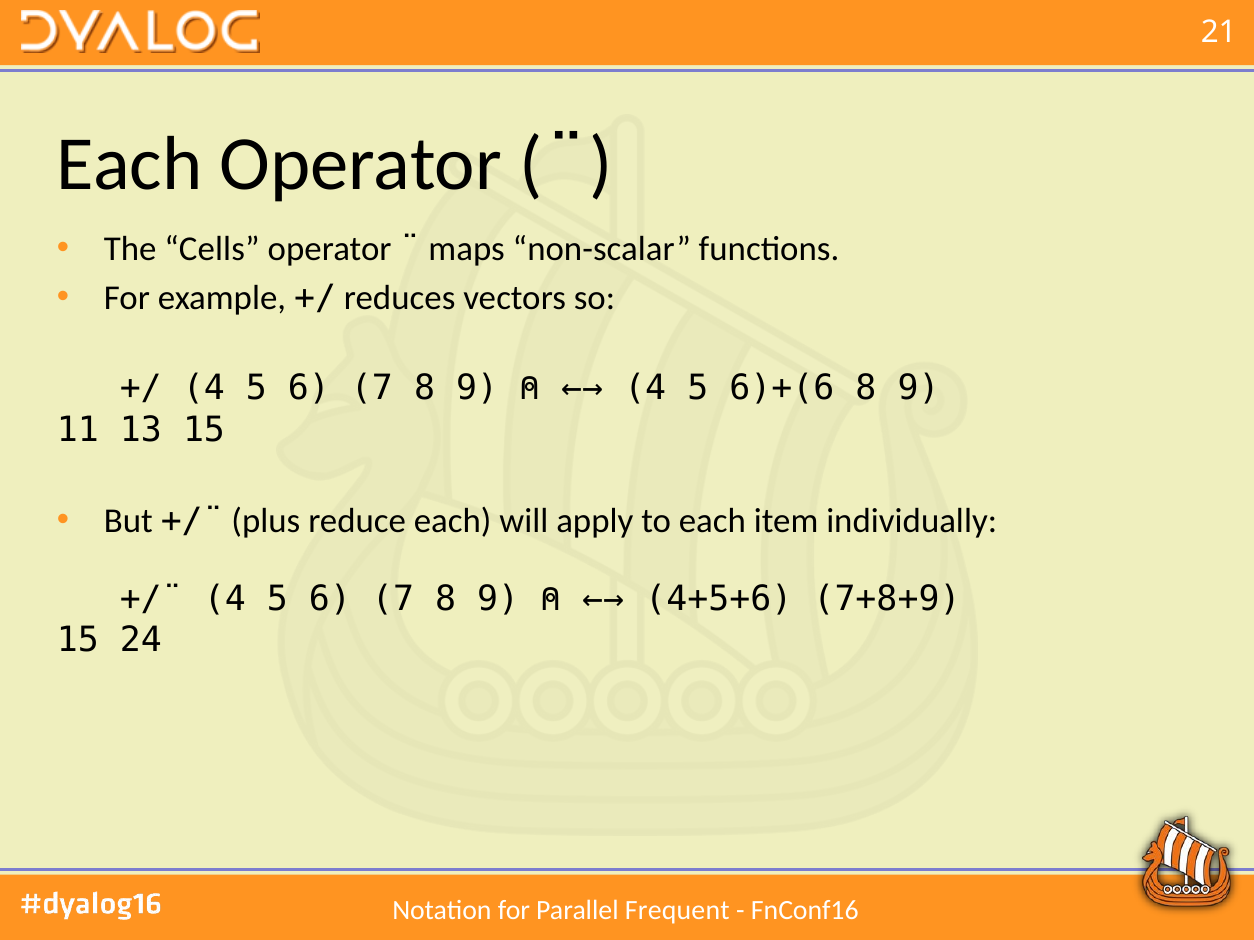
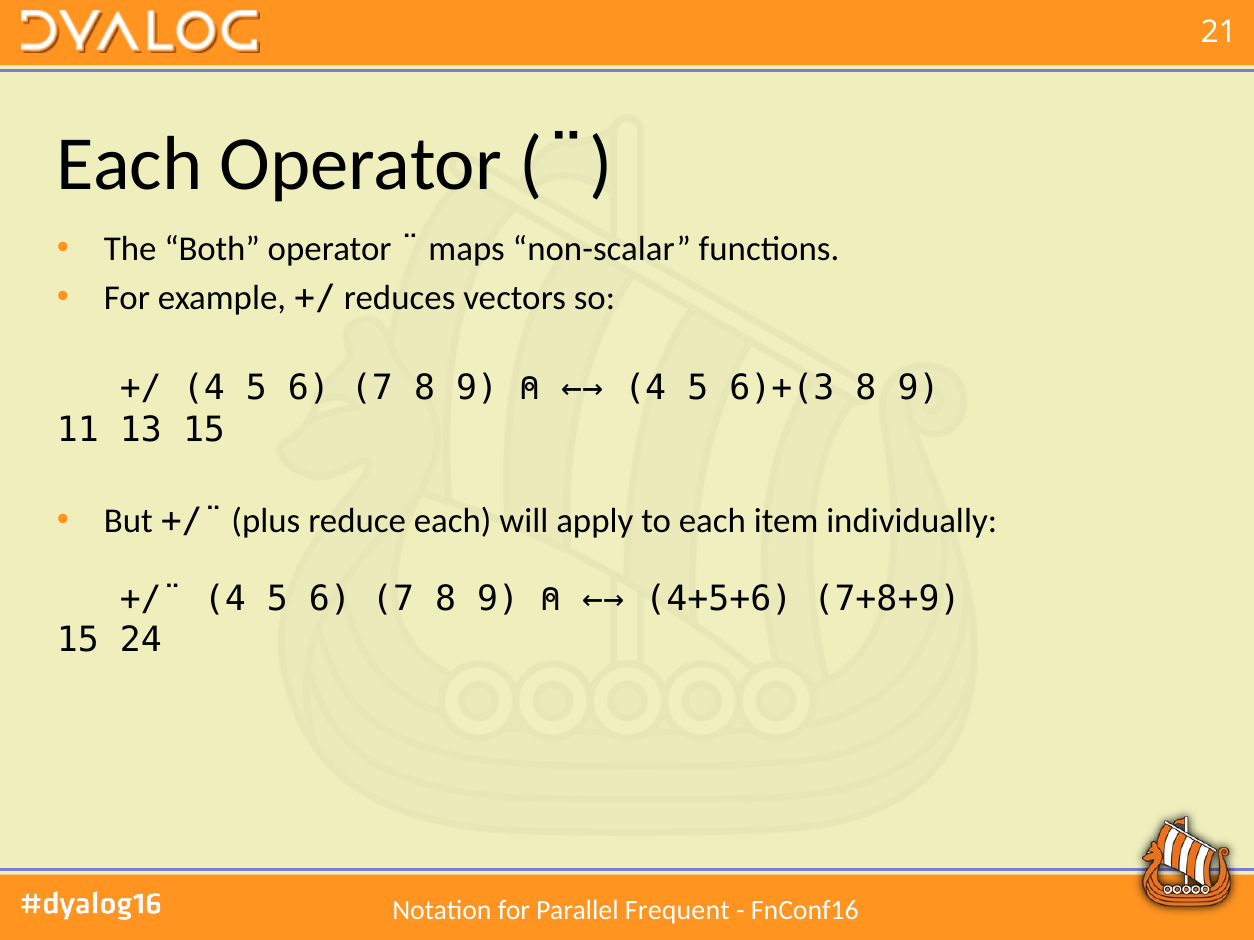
Cells: Cells -> Both (212, 249)
6)+(6: 6)+(6 -> 6)+(3 (782, 388)
